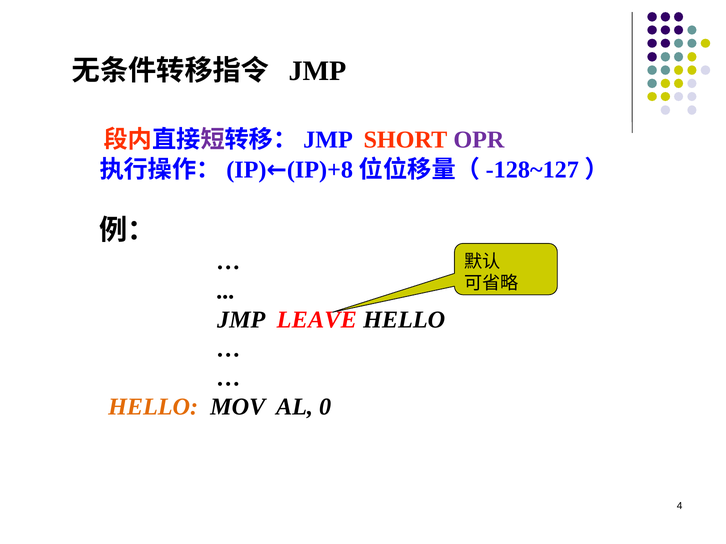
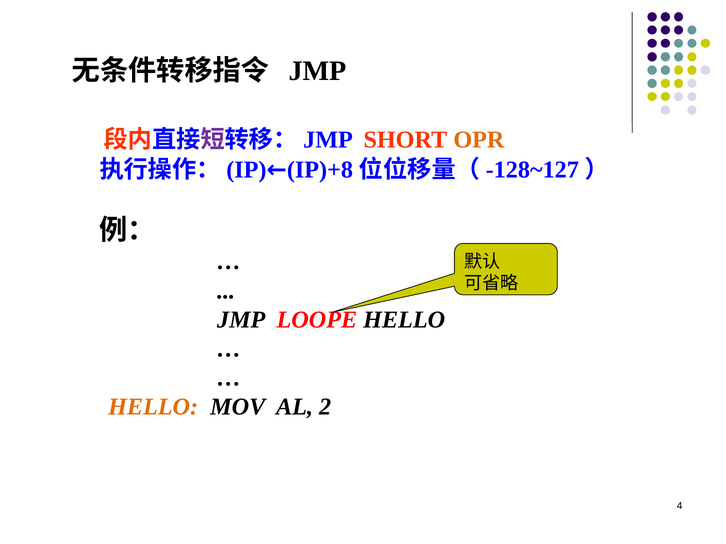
OPR colour: purple -> orange (479, 140)
LEAVE: LEAVE -> LOOPE (317, 320)
0: 0 -> 2 (325, 407)
